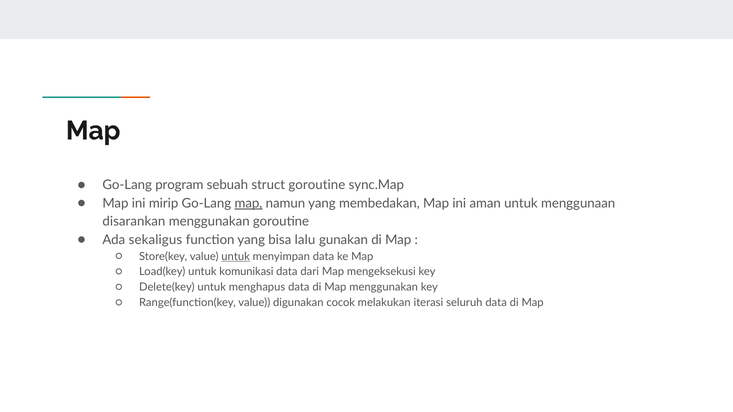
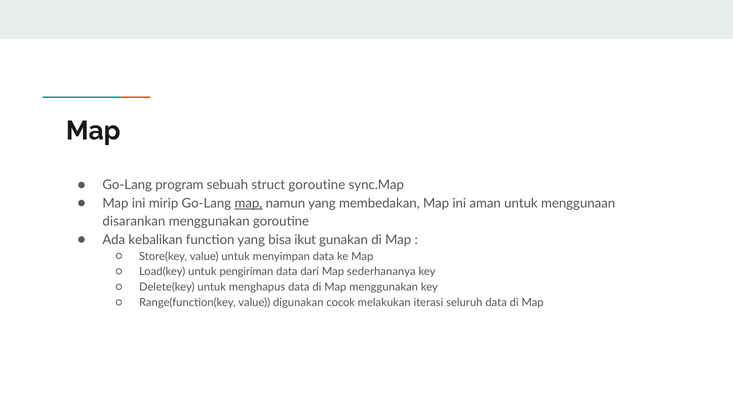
sekaligus: sekaligus -> kebalikan (156, 240)
lalu: lalu -> ikut (305, 240)
untuk underline: present -> none (236, 257)
komunikasi: komunikasi -> pengiriman (246, 272)
mengeksekusi: mengeksekusi -> sederhananya (381, 272)
